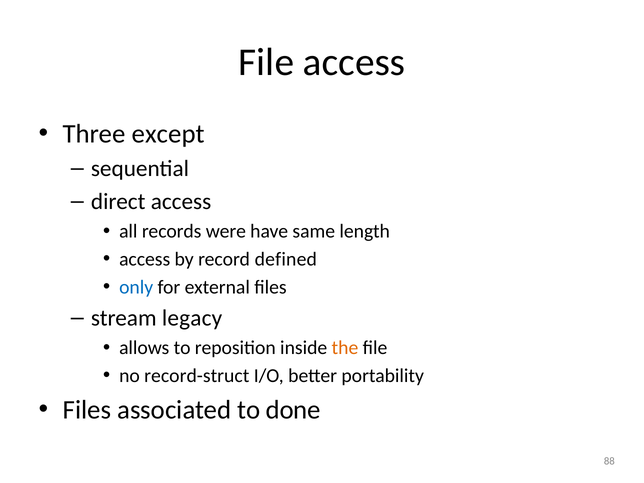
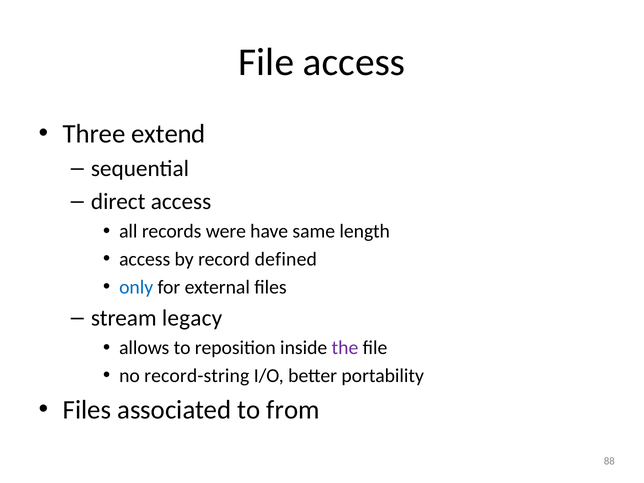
except: except -> extend (168, 134)
the colour: orange -> purple (345, 348)
record-struct: record-struct -> record-string (197, 376)
done: done -> from (293, 410)
